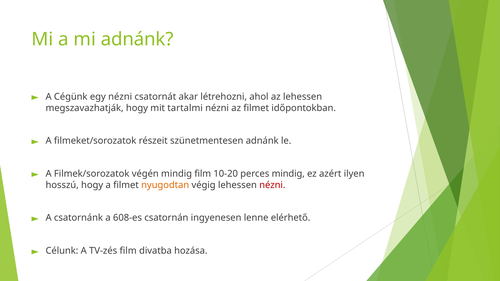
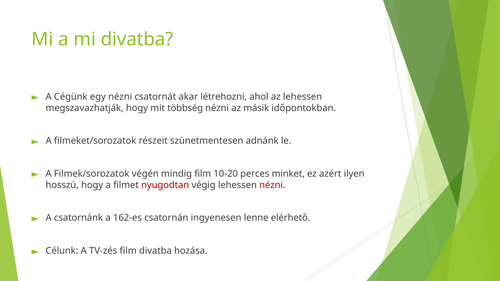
mi adnánk: adnánk -> divatba (137, 39)
tartalmi: tartalmi -> többség (185, 108)
az filmet: filmet -> másik (256, 108)
perces mindig: mindig -> minket (288, 174)
nyugodtan colour: orange -> red (165, 185)
608-es: 608-es -> 162-es (128, 218)
